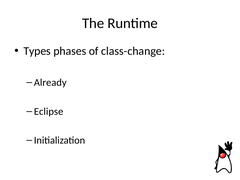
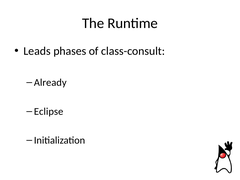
Types: Types -> Leads (37, 51)
class-change: class-change -> class-consult (133, 51)
